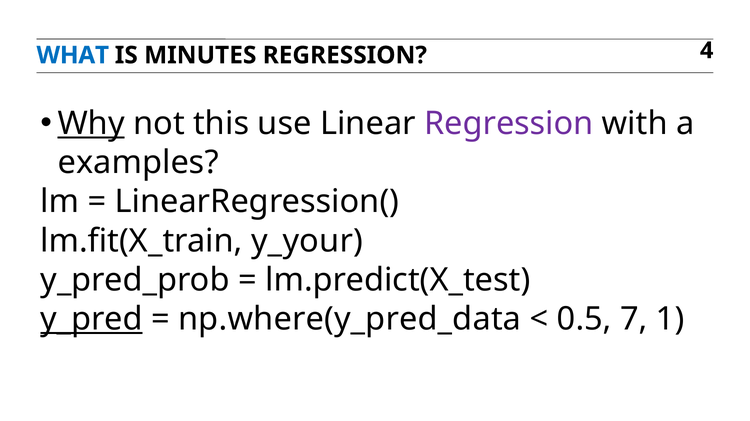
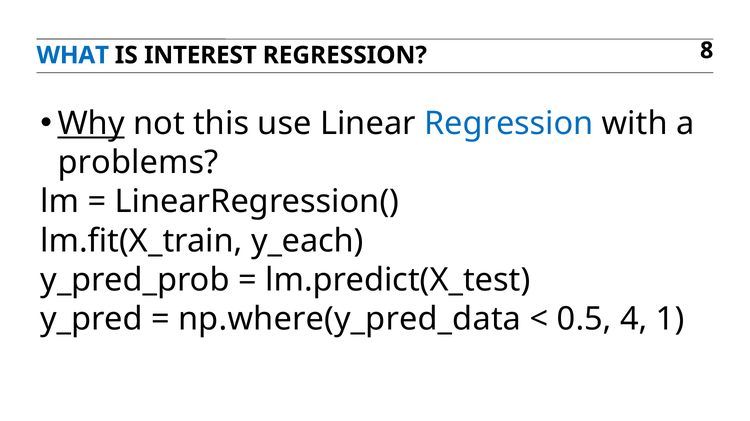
MINUTES: MINUTES -> INTEREST (200, 55)
4: 4 -> 8 (707, 50)
Regression colour: purple -> blue (509, 124)
examples: examples -> problems (138, 163)
y_your: y_your -> y_each (307, 241)
y_pred underline: present -> none (92, 319)
7: 7 -> 4 (634, 319)
